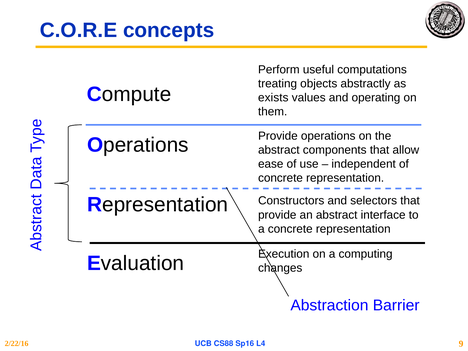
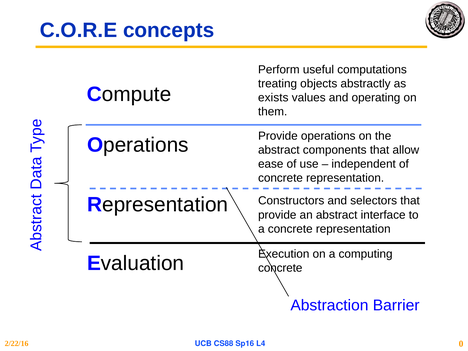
changes: changes -> concrete (280, 268)
9: 9 -> 0 (461, 344)
